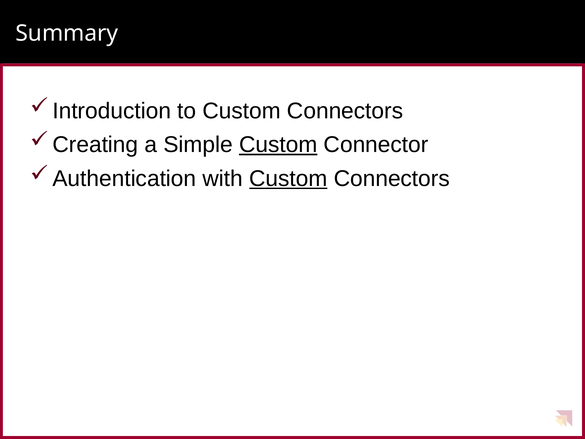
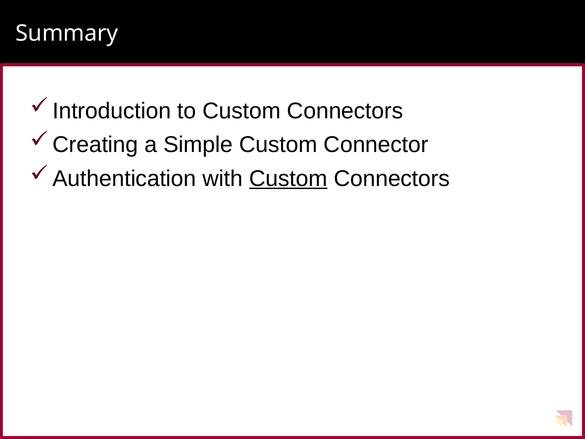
Custom underline: present -> none (278, 145)
